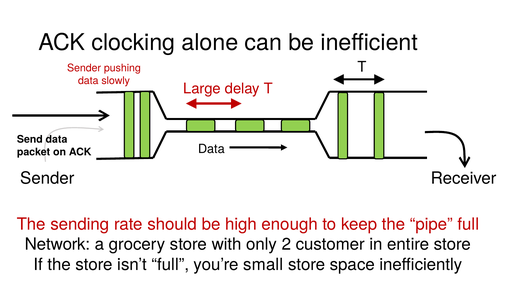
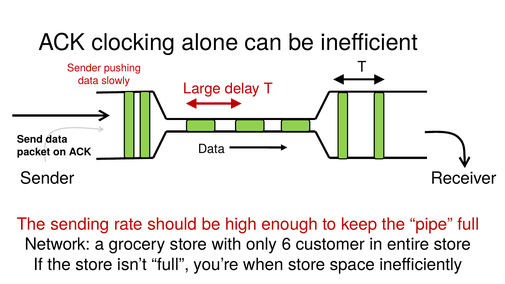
2: 2 -> 6 (286, 244)
small: small -> when (263, 265)
